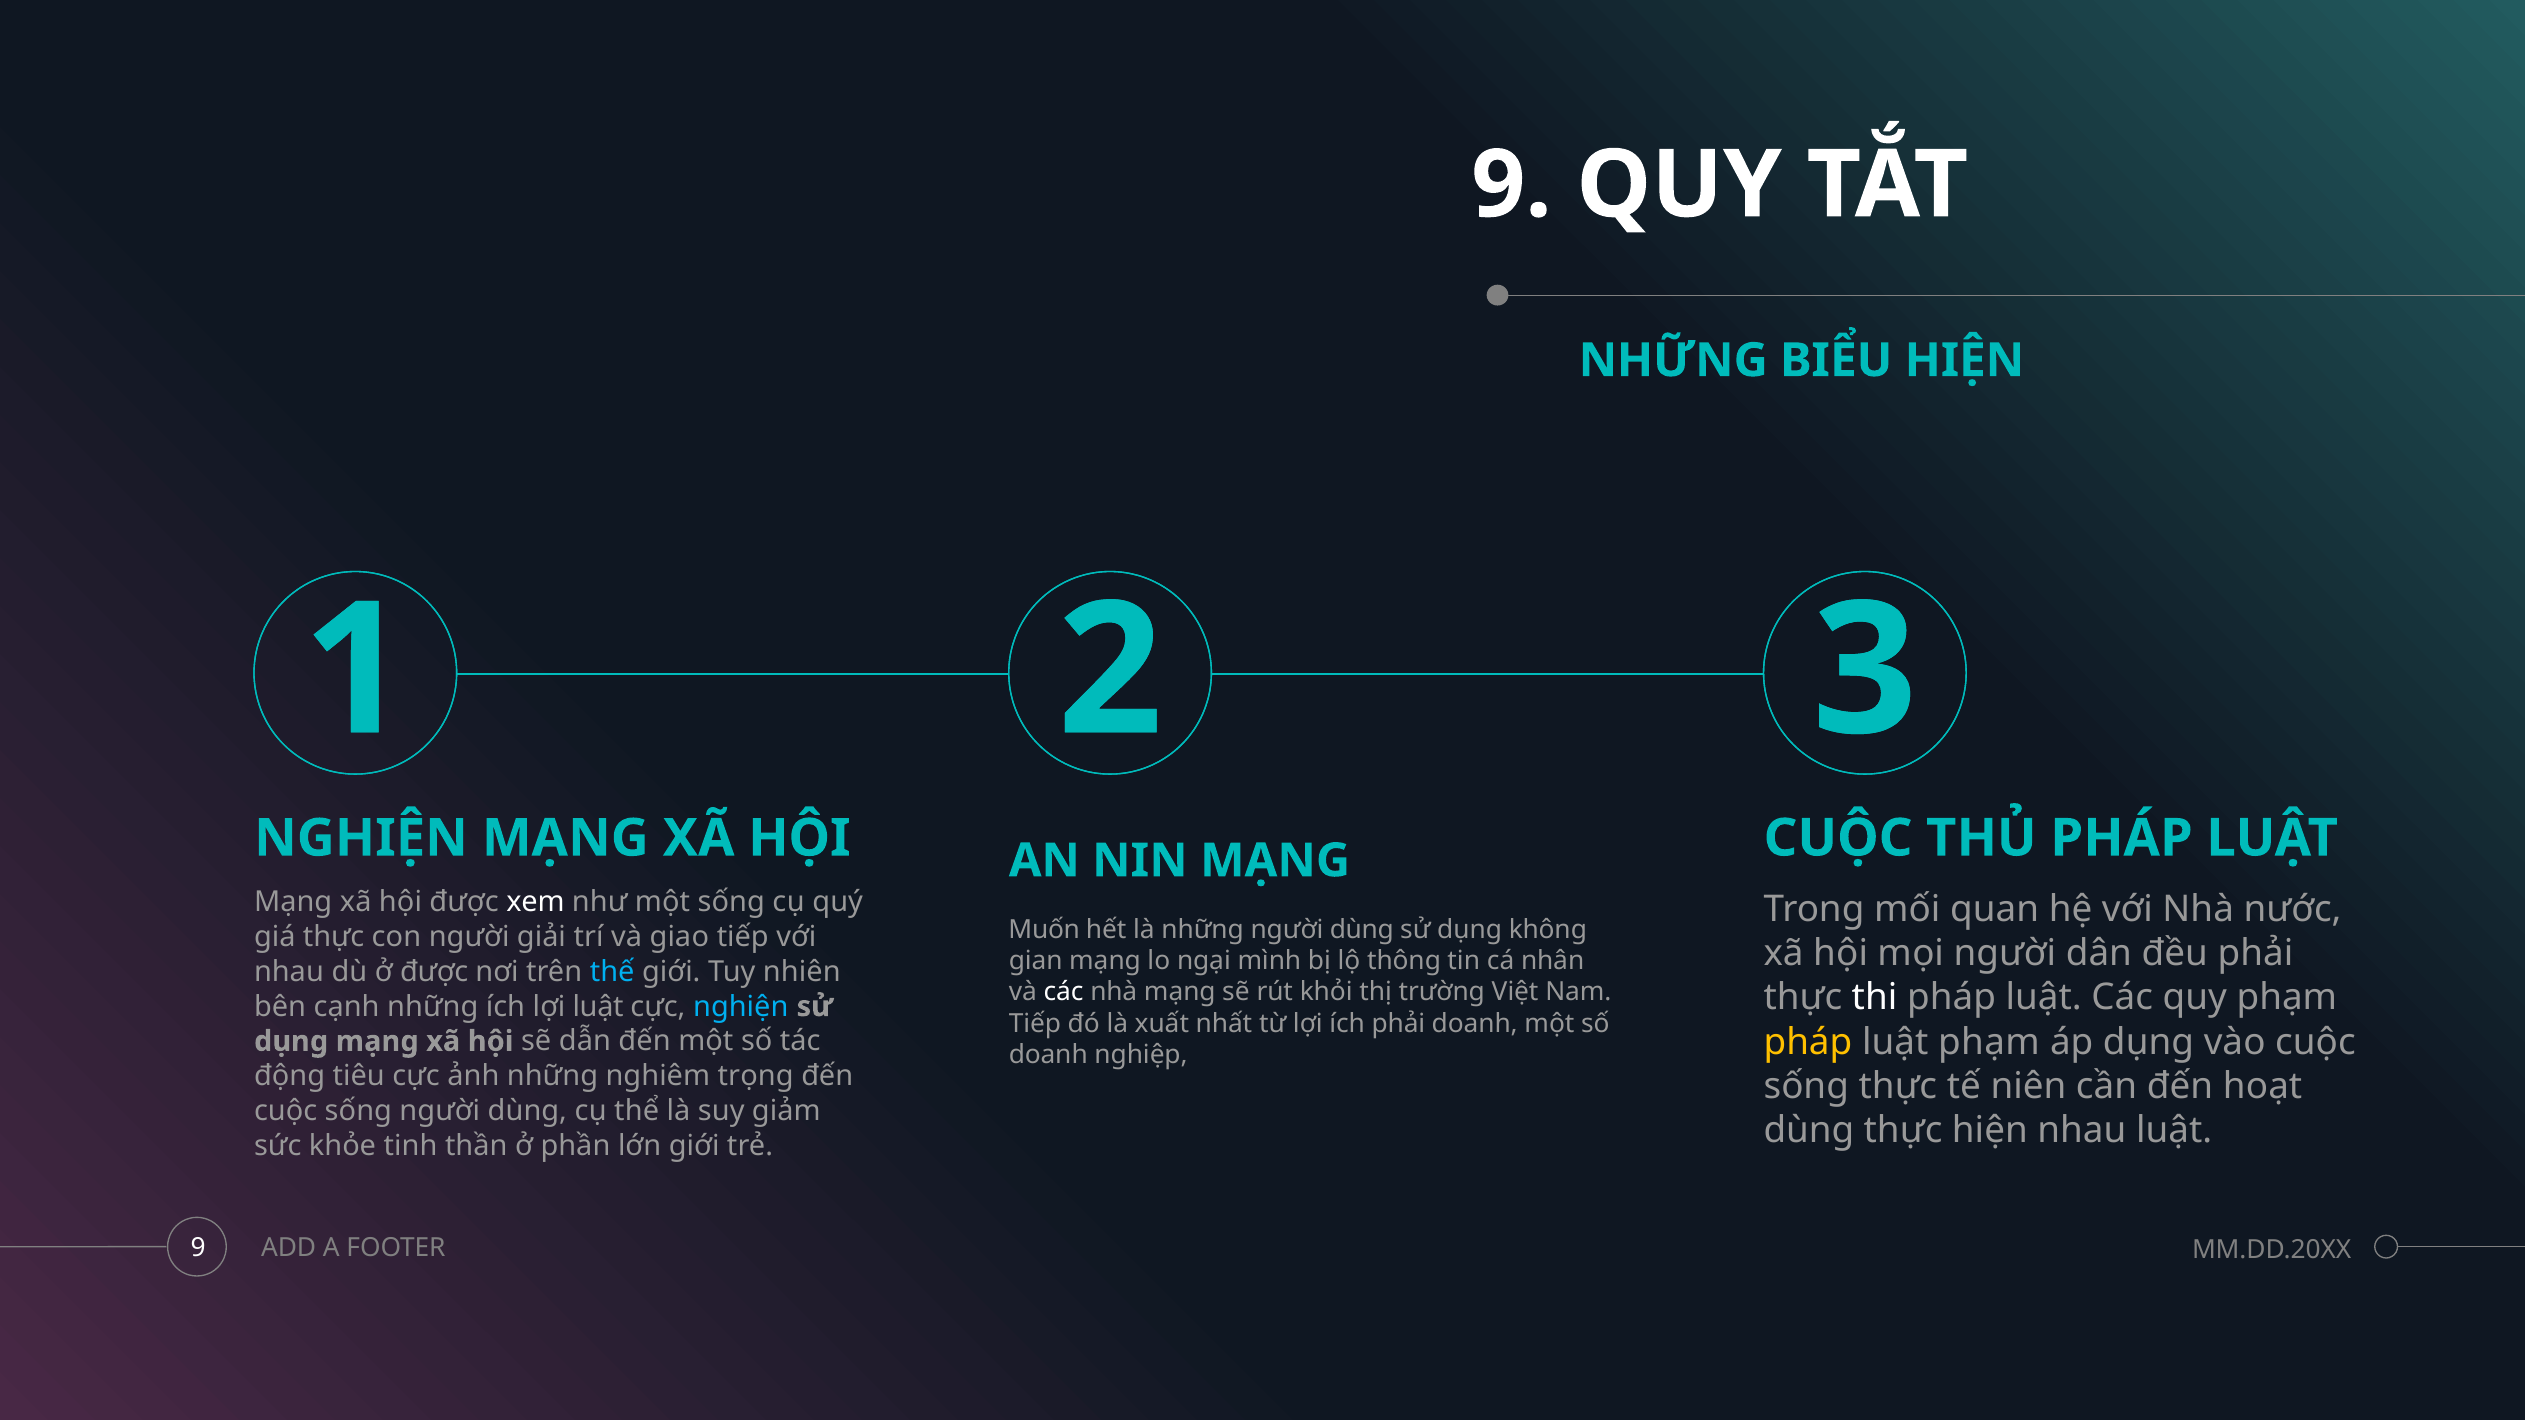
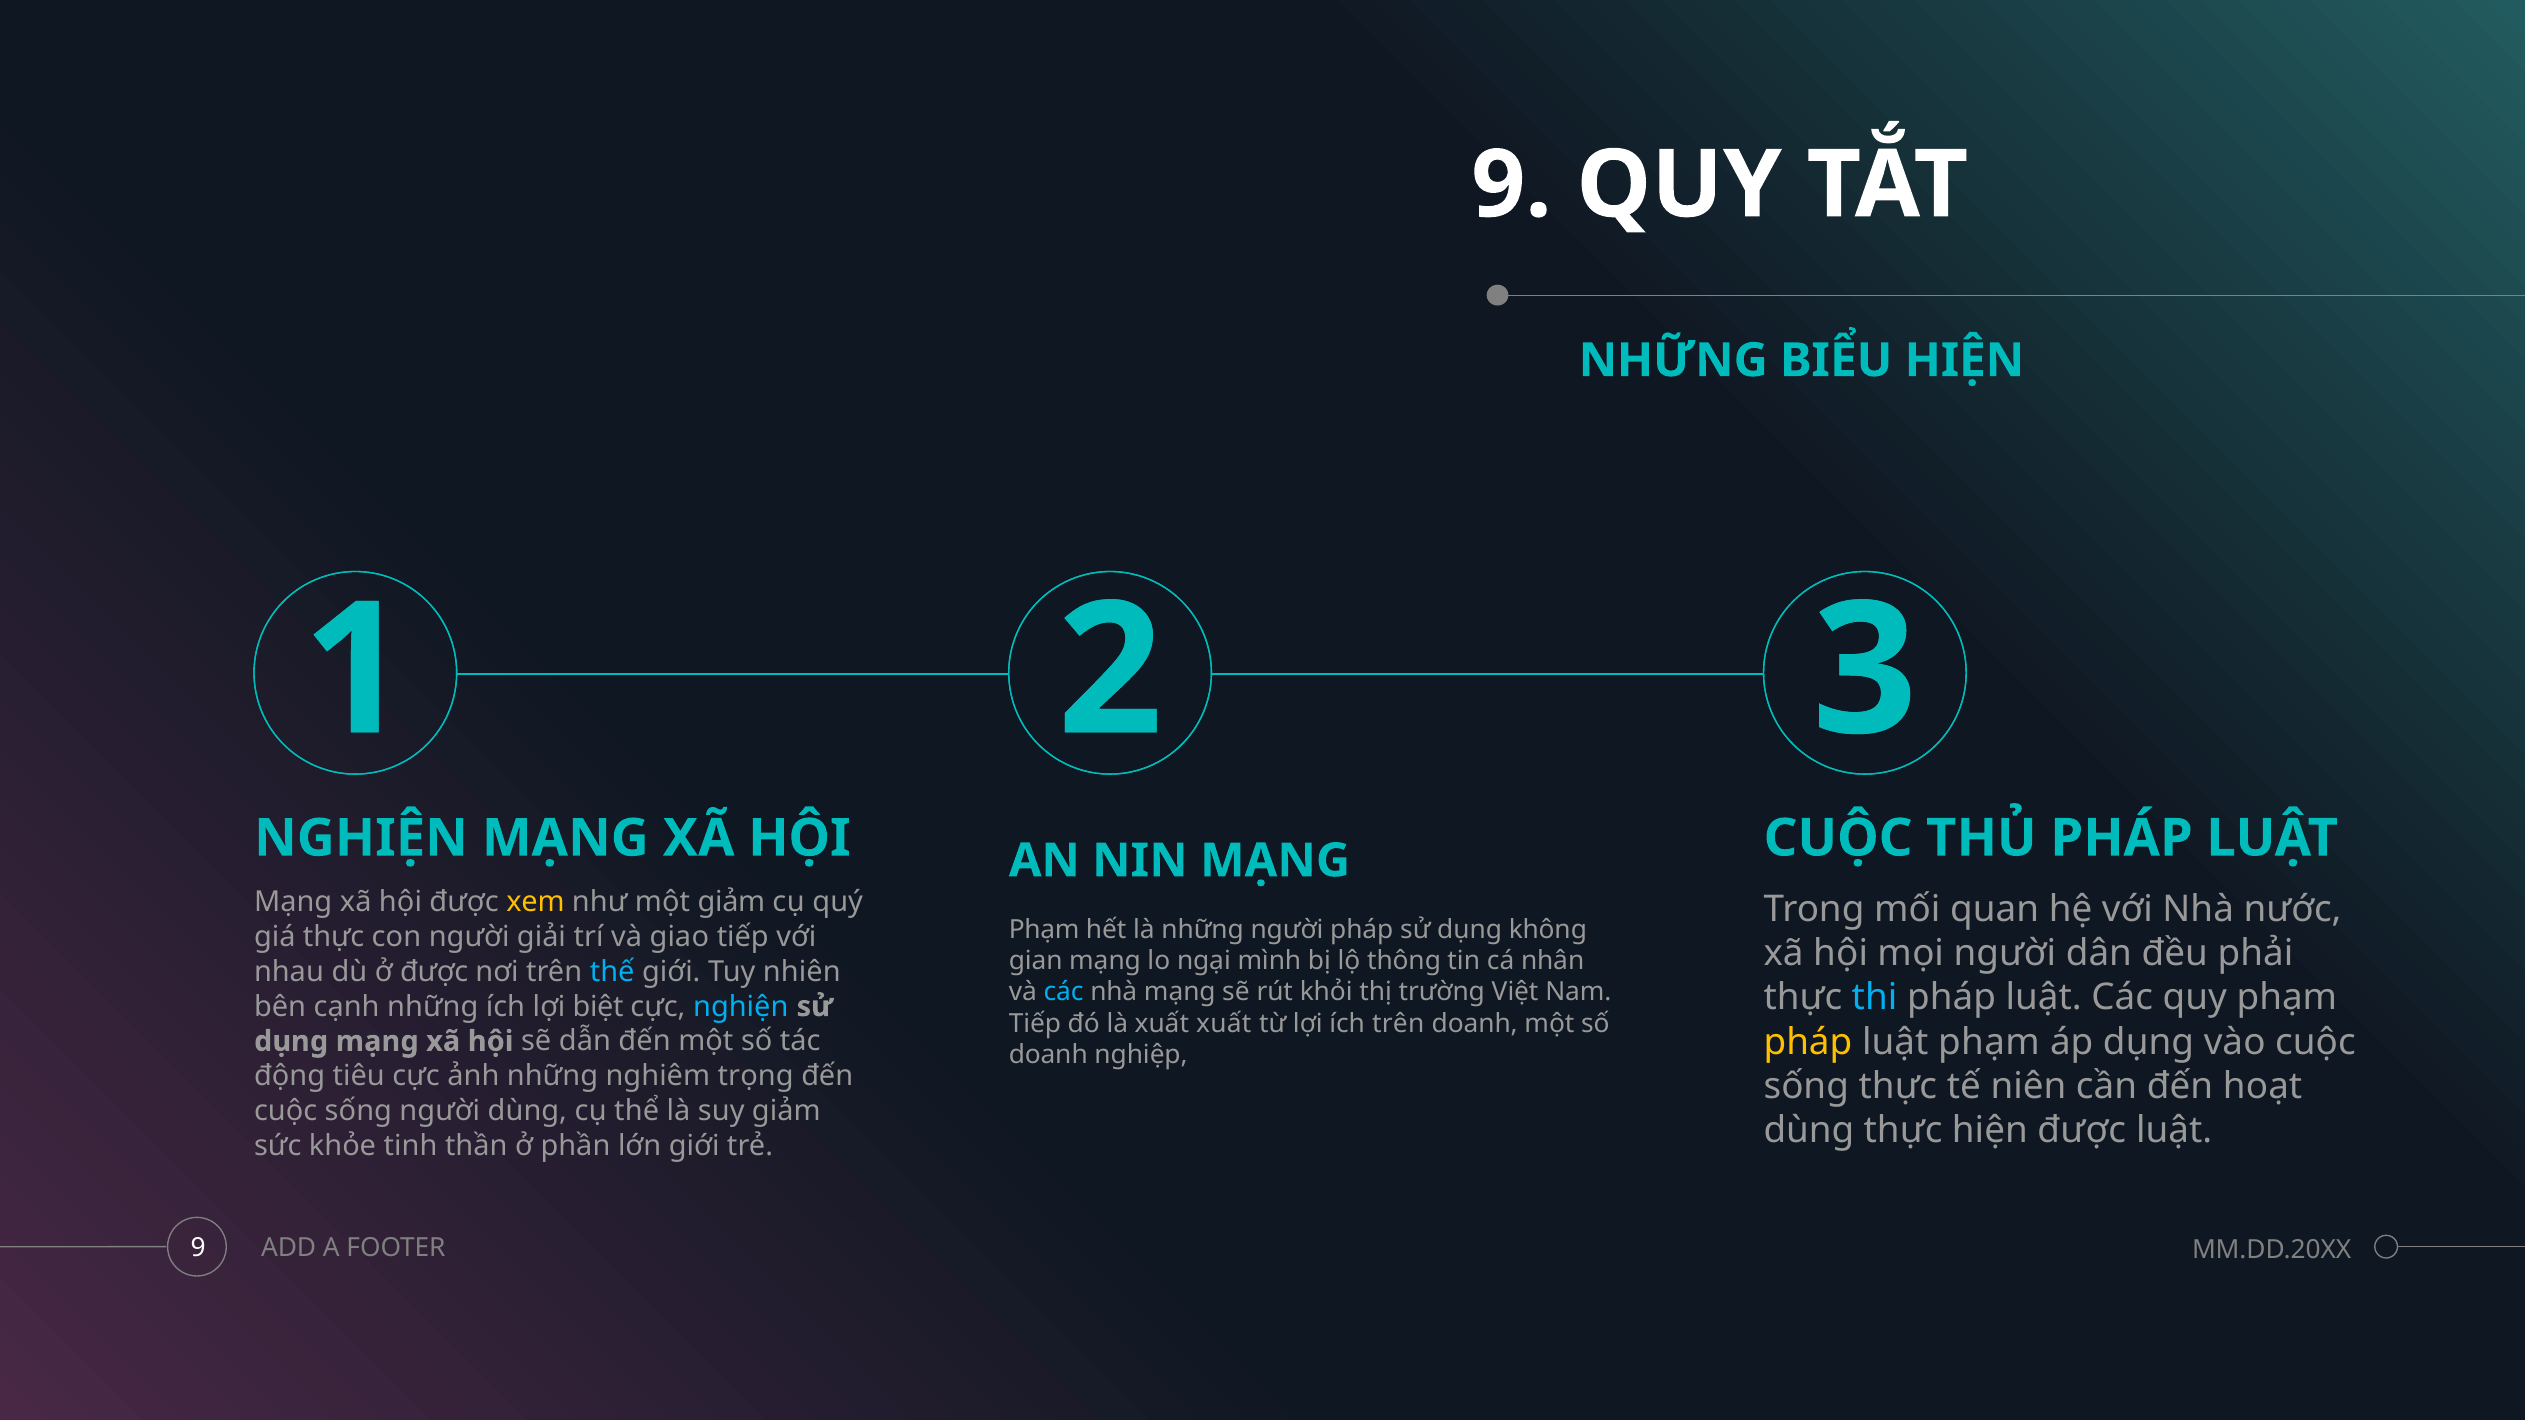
xem colour: white -> yellow (536, 903)
một sống: sống -> giảm (731, 903)
Muốn: Muốn -> Phạm (1044, 930)
những người dùng: dùng -> pháp (1362, 930)
các colour: white -> light blue (1064, 992)
thi colour: white -> light blue (1875, 998)
lợi luật: luật -> biệt (598, 1007)
xuất nhất: nhất -> xuất (1224, 1024)
ích phải: phải -> trên (1398, 1024)
hiện nhau: nhau -> được (2082, 1131)
